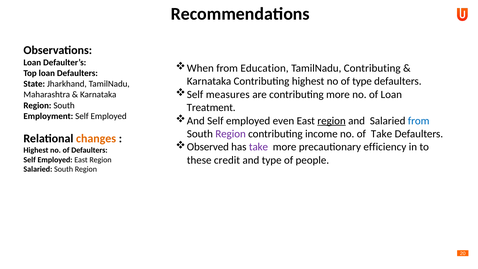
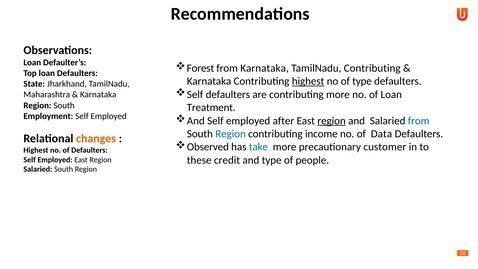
When: When -> Forest (200, 68)
from Education: Education -> Karnataka (265, 68)
highest underline: none -> present (308, 81)
Self measures: measures -> defaulters (228, 94)
even: even -> after (283, 121)
Region colour: purple -> blue (231, 134)
of Take: Take -> Data (381, 134)
take colour: purple -> blue (258, 147)
efficiency: efficiency -> customer (385, 147)
